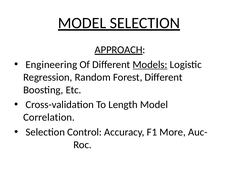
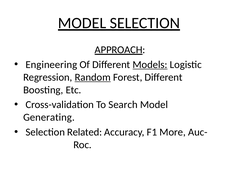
Random underline: none -> present (93, 77)
Length: Length -> Search (123, 105)
Correlation: Correlation -> Generating (49, 118)
Control: Control -> Related (85, 132)
